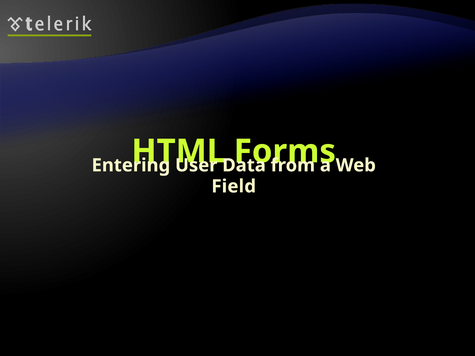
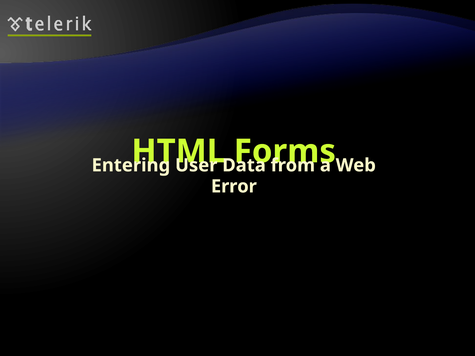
Field: Field -> Error (234, 187)
